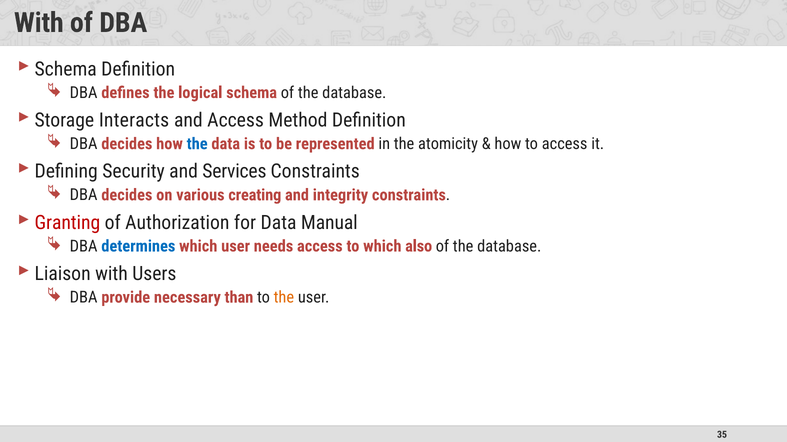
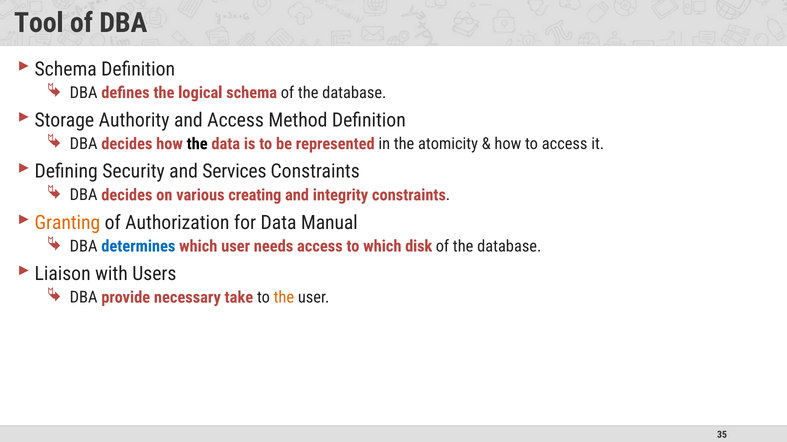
With: With -> Tool (39, 23)
Interacts: Interacts -> Authority (134, 120)
the colour: blue -> black (197, 144)
Granting colour: red -> orange (67, 223)
also: also -> disk (419, 246)
than: than -> take (239, 298)
